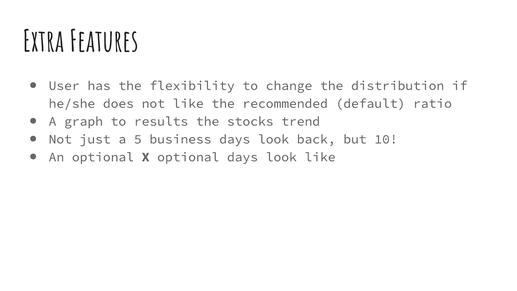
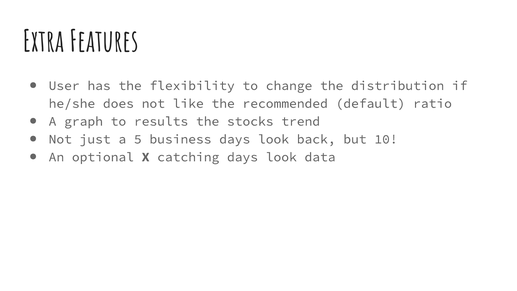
X optional: optional -> catching (188, 157)
look like: like -> data (320, 157)
